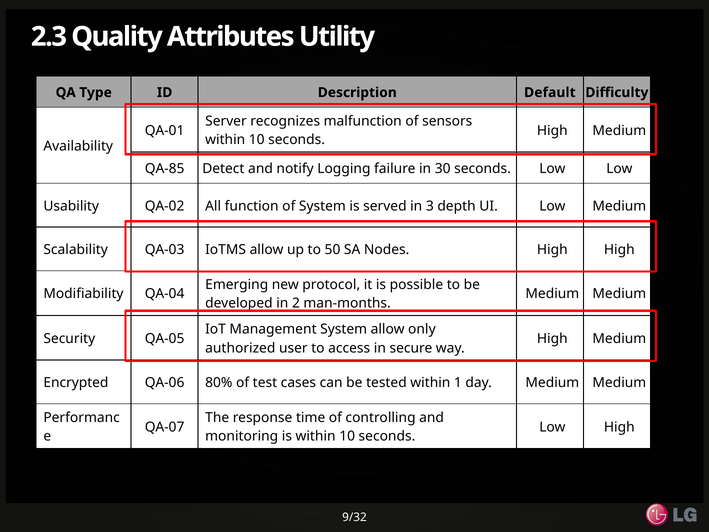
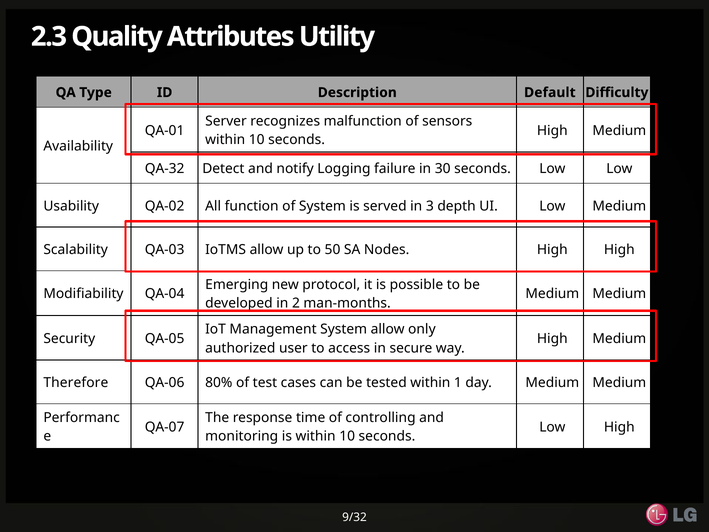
QA-85: QA-85 -> QA-32 (165, 169)
Encrypted: Encrypted -> Therefore (76, 383)
